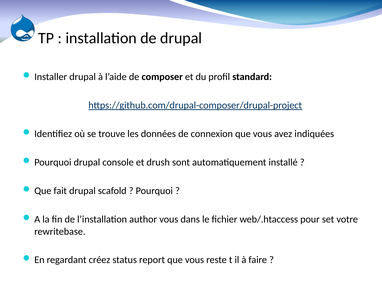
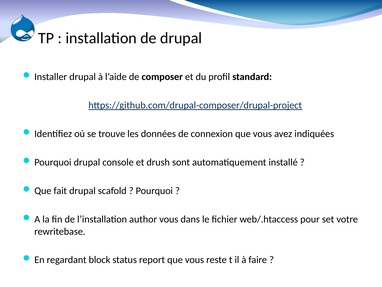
créez: créez -> block (100, 259)
